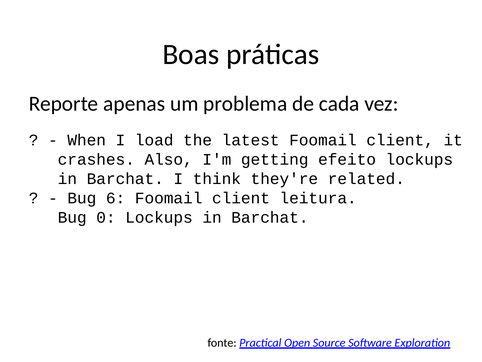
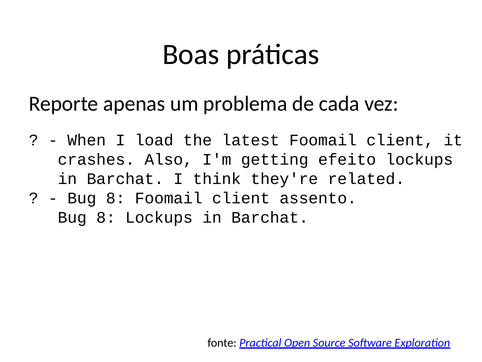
6: 6 -> 8 (116, 198)
leitura: leitura -> assento (318, 198)
0: 0 -> 8 (106, 217)
